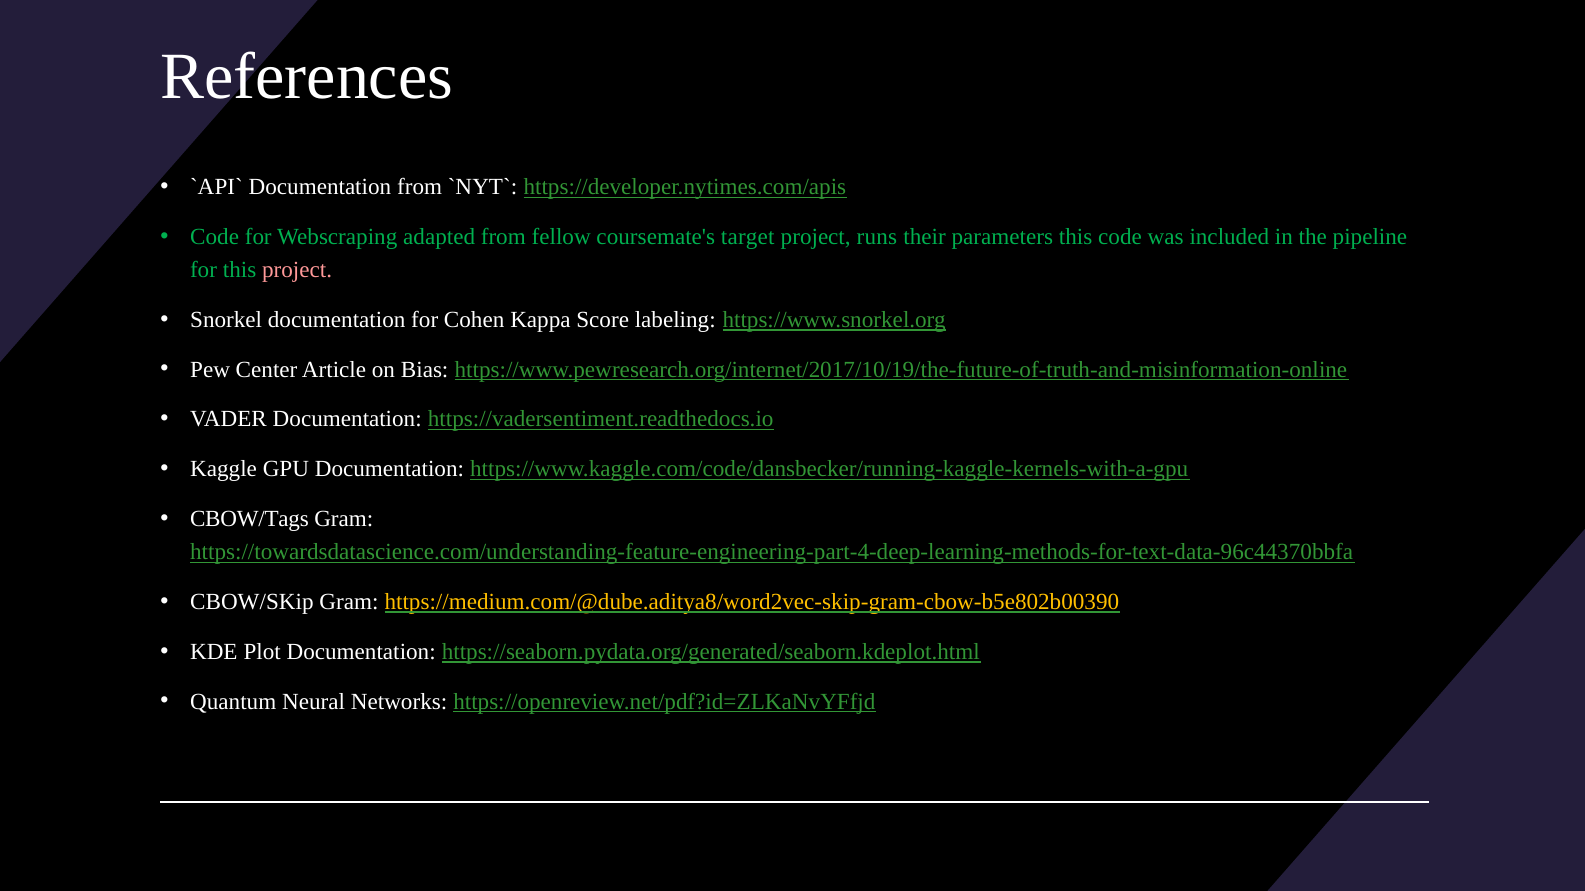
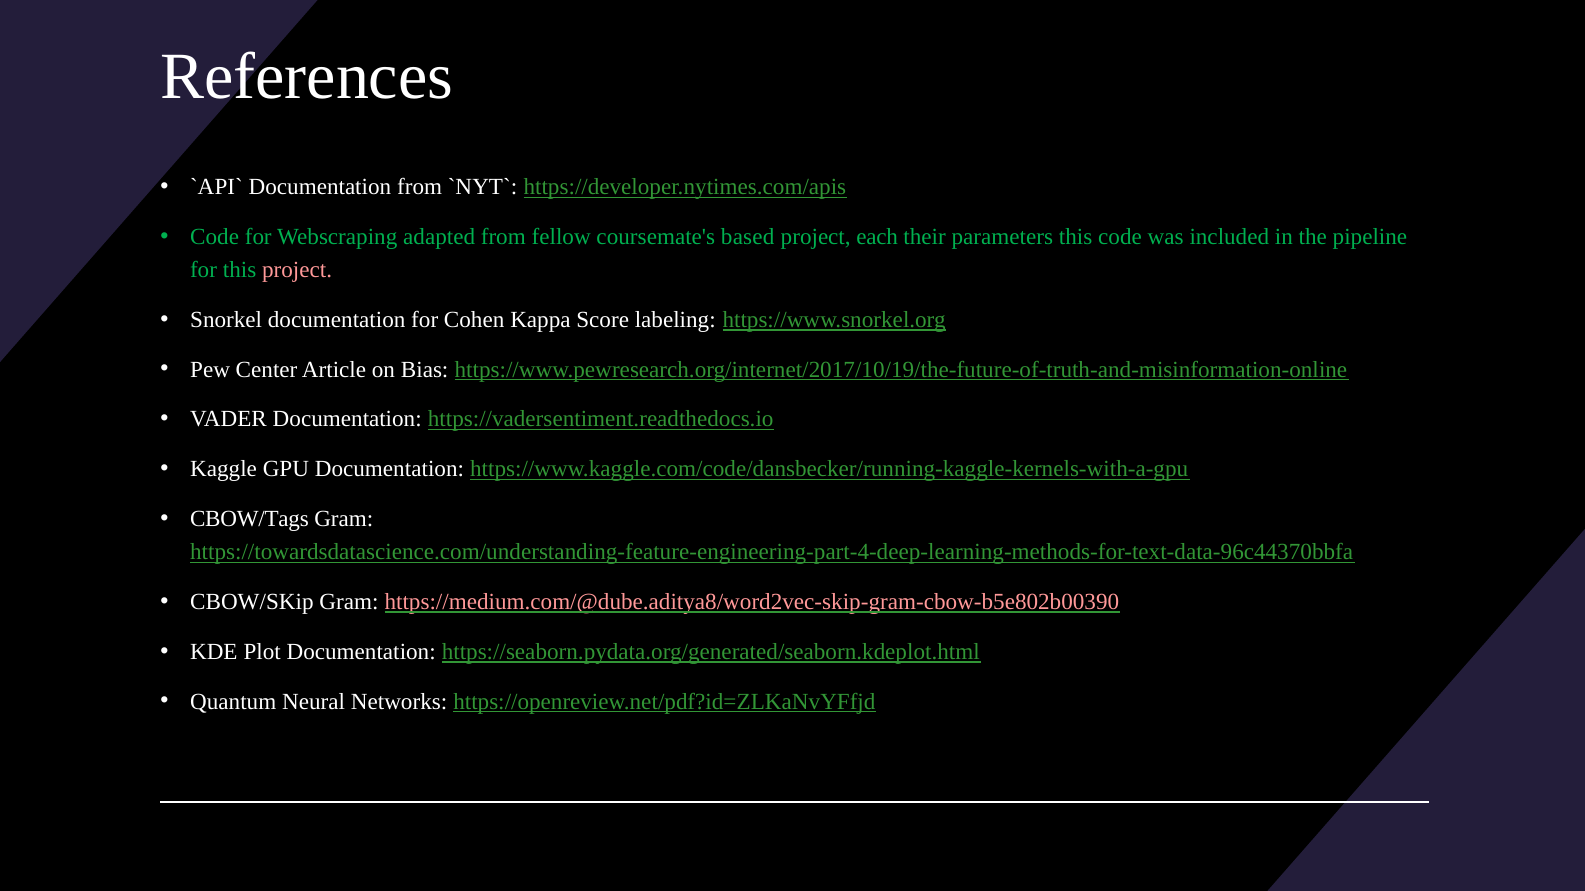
target: target -> based (748, 237)
runs: runs -> each (877, 237)
https://medium.com/@dube.aditya8/word2vec-skip-gram-cbow-b5e802b00390 colour: yellow -> pink (752, 602)
